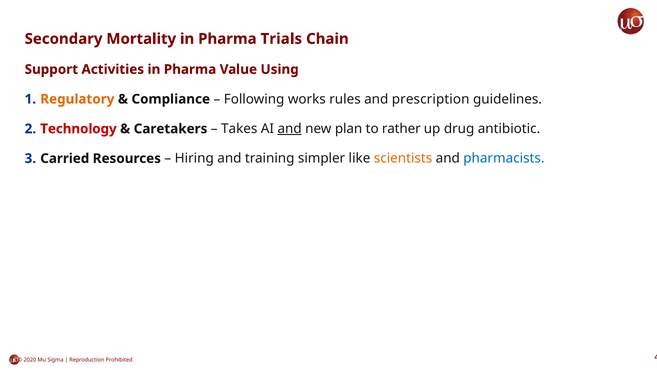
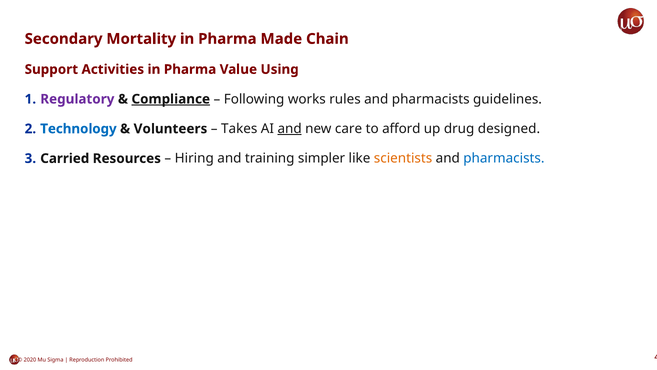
Trials: Trials -> Made (281, 39)
Regulatory colour: orange -> purple (77, 99)
Compliance underline: none -> present (171, 99)
rules and prescription: prescription -> pharmacists (431, 99)
Technology colour: red -> blue (78, 129)
Caretakers: Caretakers -> Volunteers (170, 129)
plan: plan -> care (349, 129)
rather: rather -> afford (401, 129)
antibiotic: antibiotic -> designed (509, 129)
